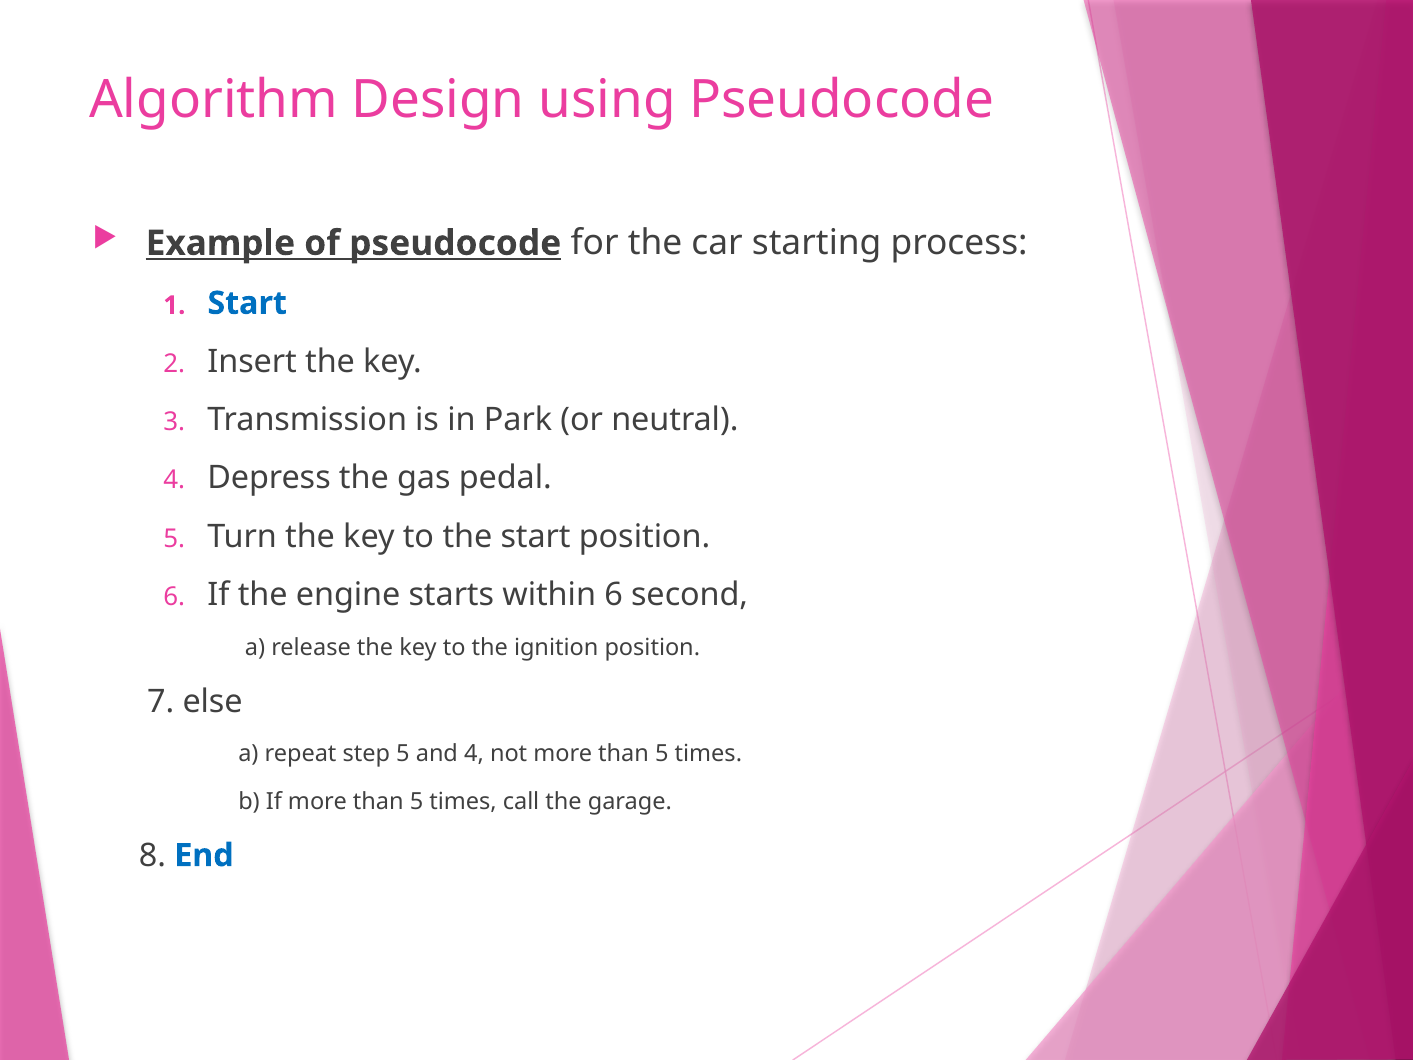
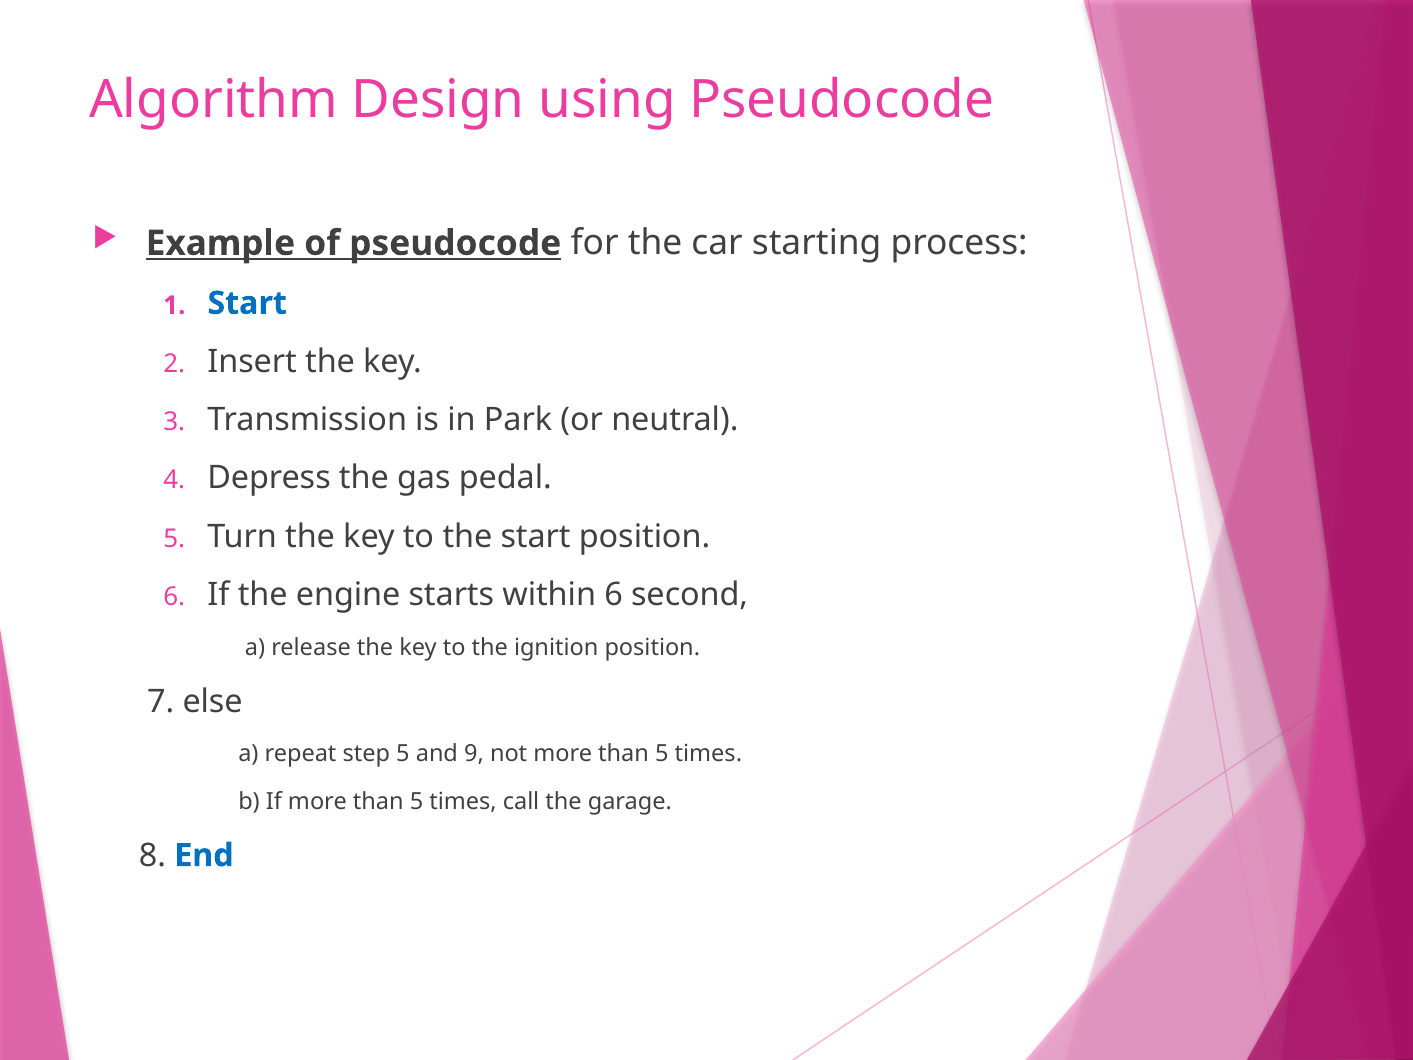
and 4: 4 -> 9 (474, 754)
